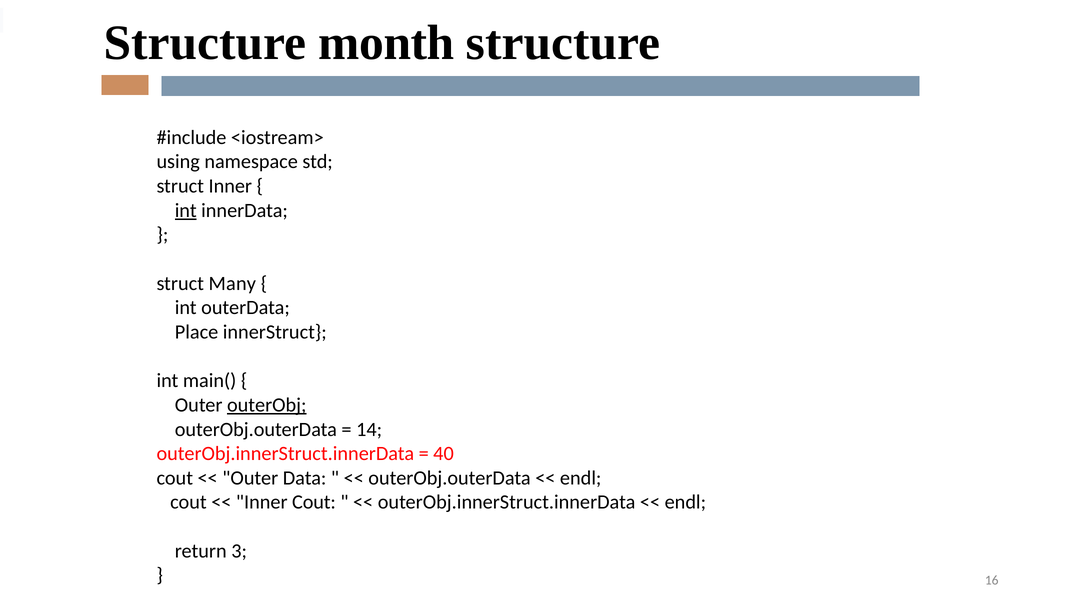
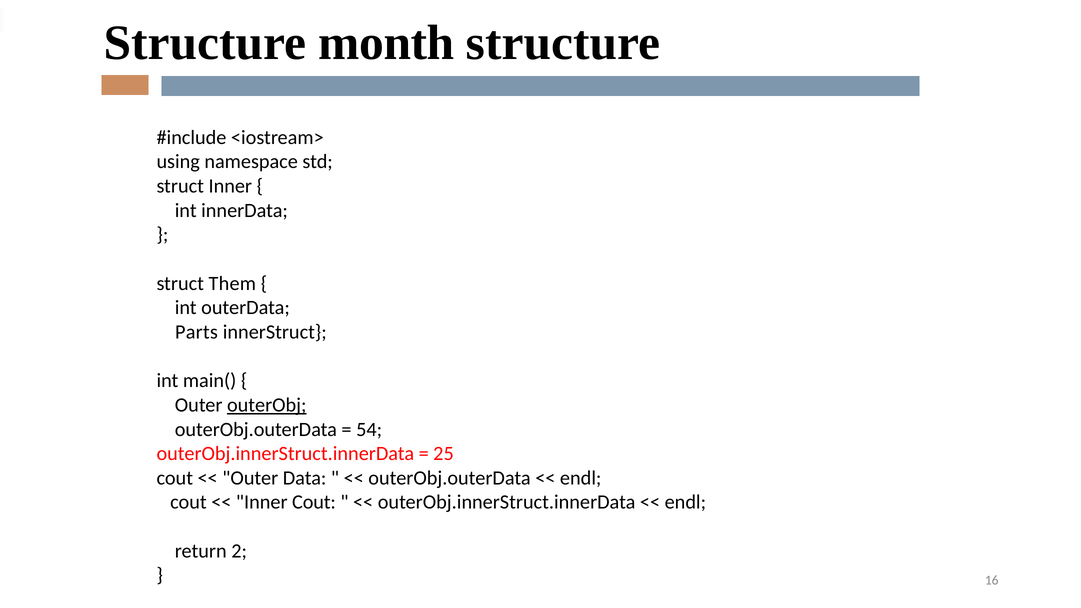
int underline: present -> none (186, 210)
Many: Many -> Them (232, 283)
Place: Place -> Parts (196, 332)
14: 14 -> 54 (369, 429)
40: 40 -> 25 (444, 454)
3: 3 -> 2 (239, 551)
